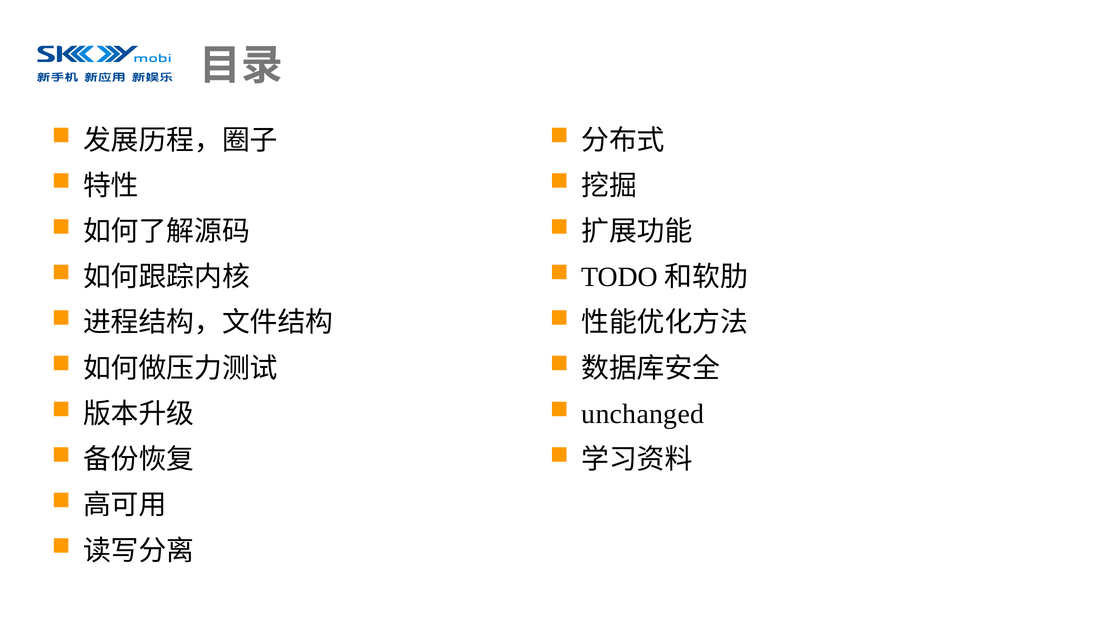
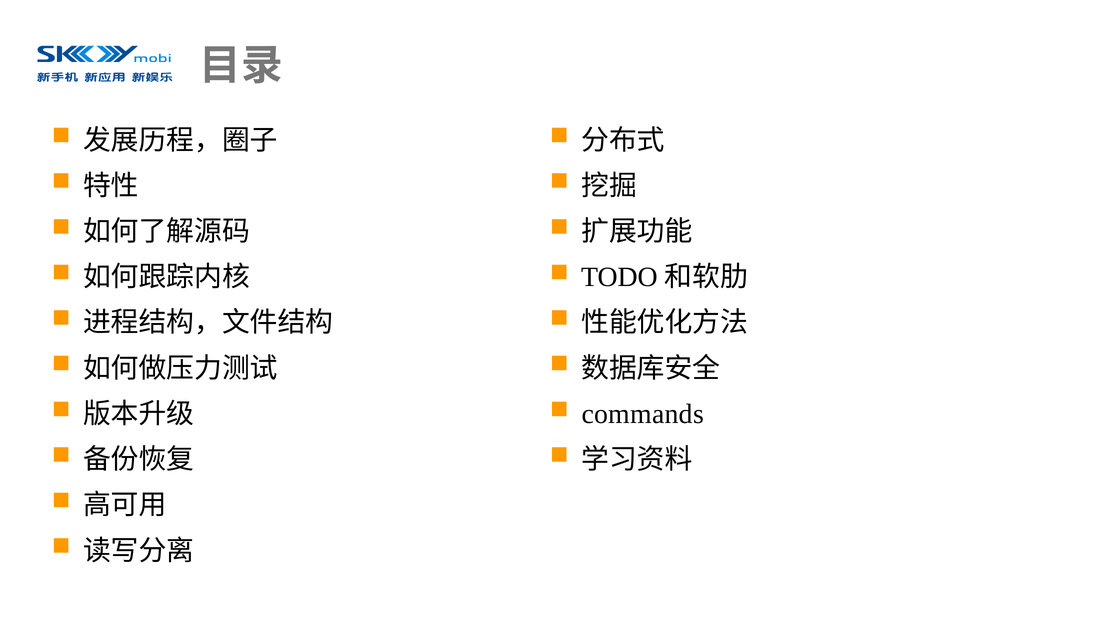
unchanged: unchanged -> commands (643, 414)
